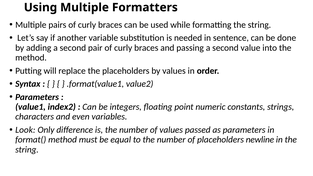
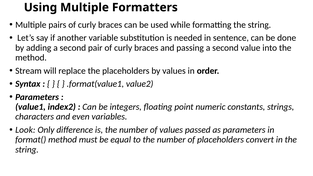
Putting: Putting -> Stream (28, 71)
newline: newline -> convert (260, 140)
